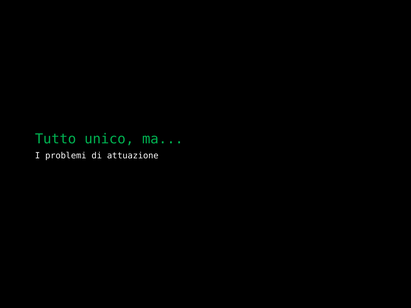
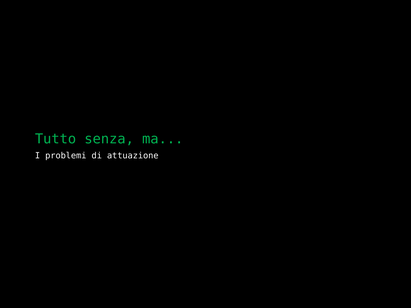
unico: unico -> senza (109, 139)
